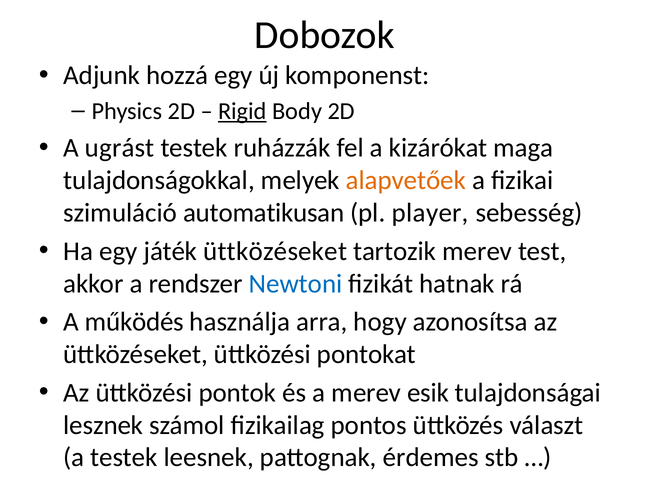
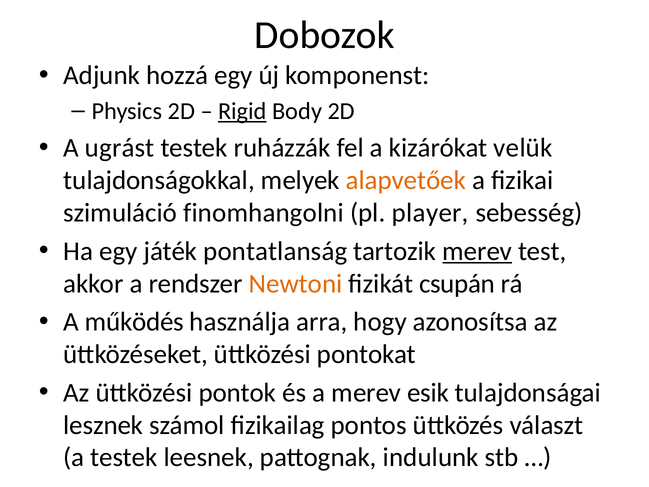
maga: maga -> velük (523, 148)
automatikusan: automatikusan -> finomhangolni (264, 213)
játék üttközéseket: üttközéseket -> pontatlanság (275, 251)
merev underline: none -> present (477, 251)
Newtoni colour: blue -> orange (296, 284)
hatnak: hatnak -> csupán (457, 284)
érdemes: érdemes -> indulunk (431, 457)
